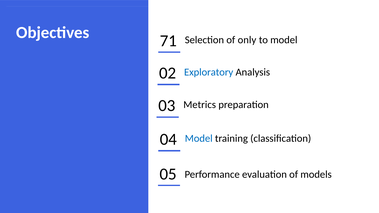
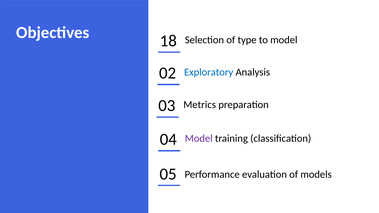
71: 71 -> 18 (168, 41)
only: only -> type (247, 40)
Model colour: blue -> purple (199, 139)
